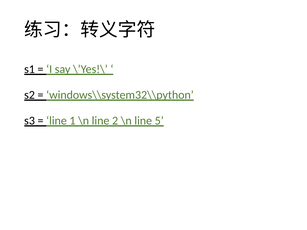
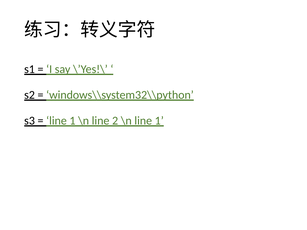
\n line 5: 5 -> 1 (159, 121)
